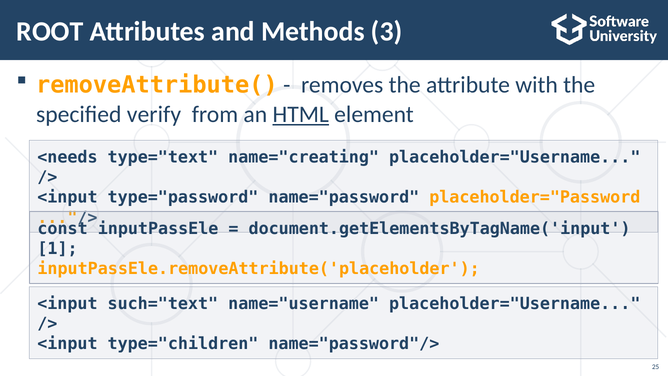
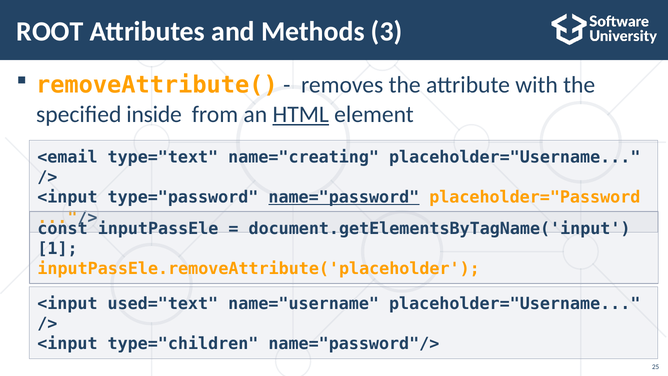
verify: verify -> inside (154, 115)
<needs: <needs -> <email (67, 157)
name="password underline: none -> present (344, 197)
such="text: such="text -> used="text (163, 304)
